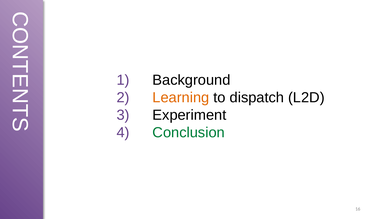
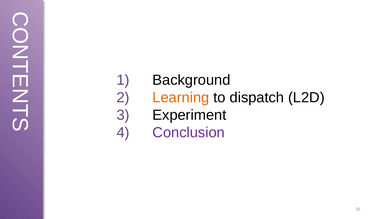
Conclusion colour: green -> purple (189, 133)
